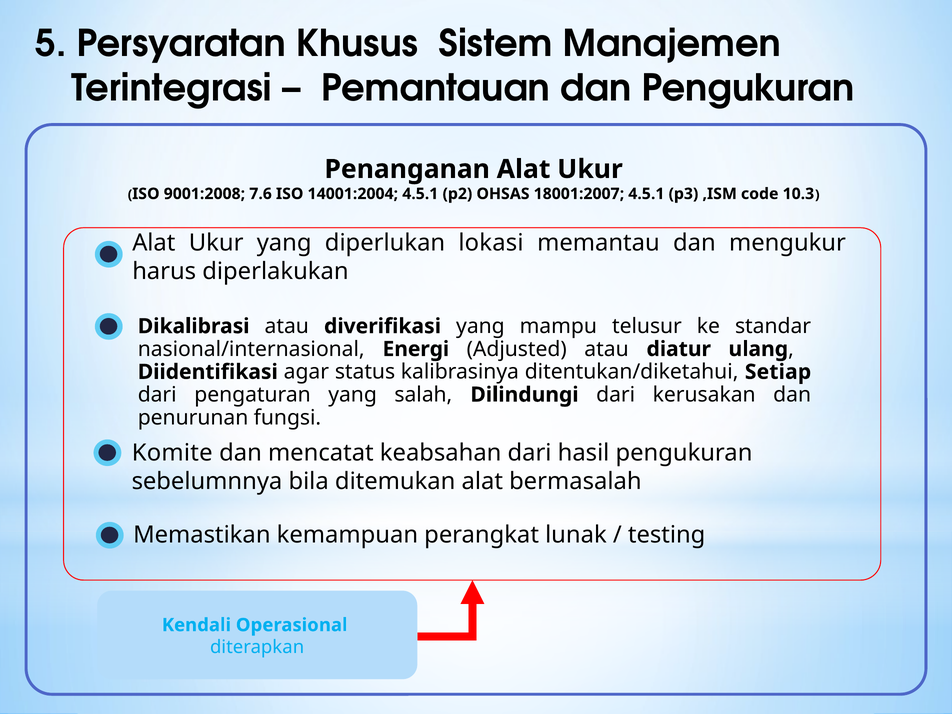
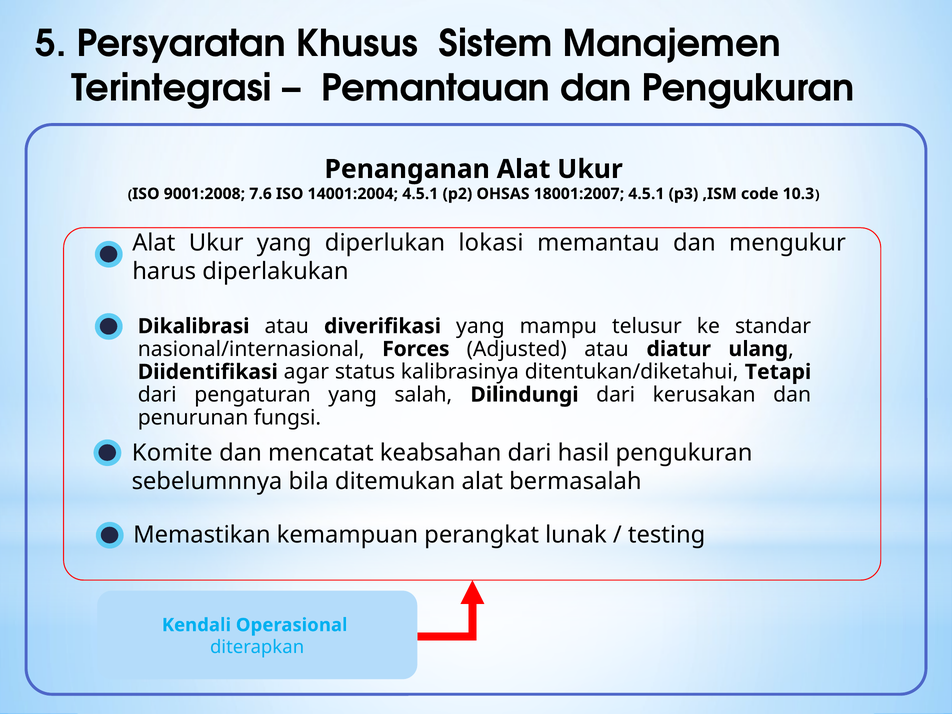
Energi: Energi -> Forces (416, 349)
Setiap: Setiap -> Tetapi (778, 372)
